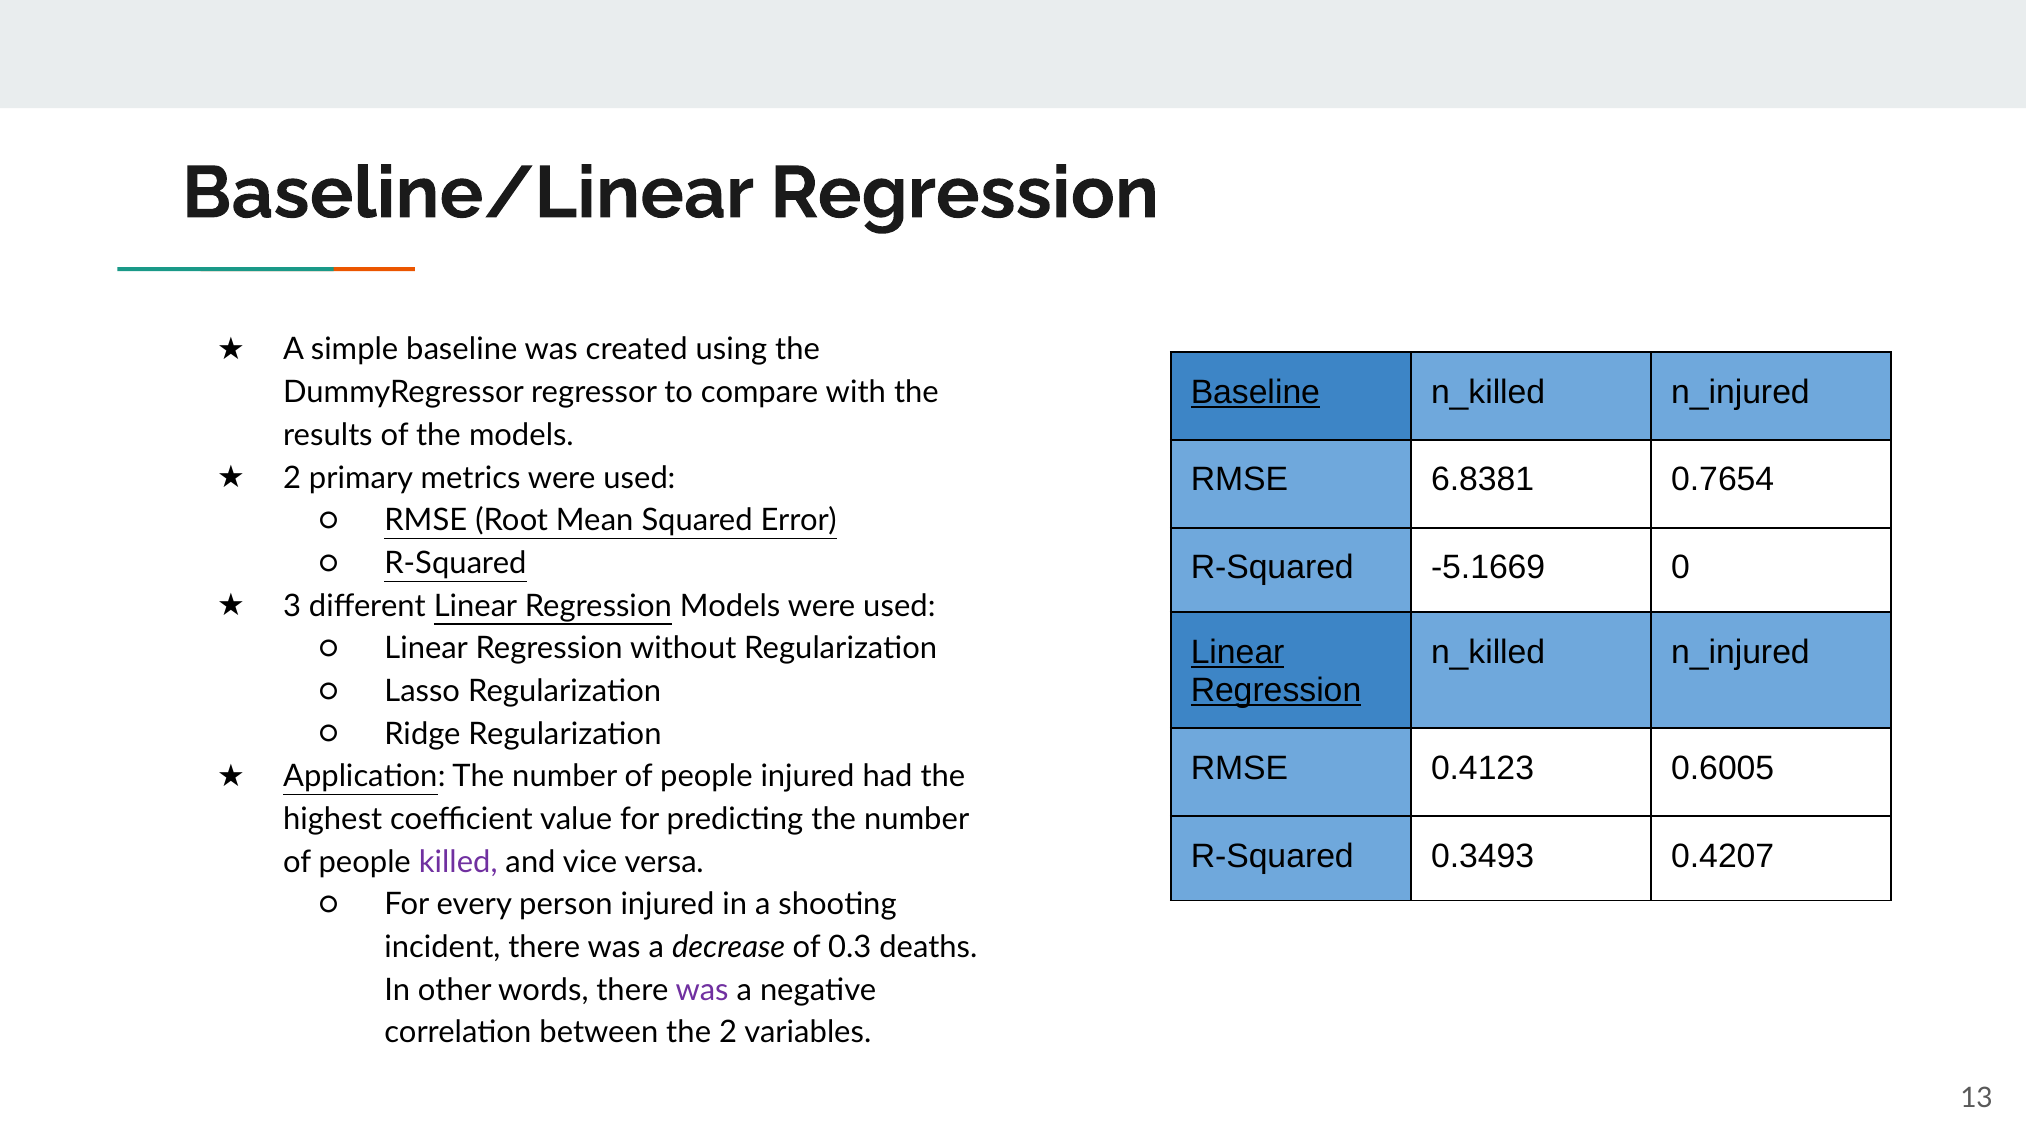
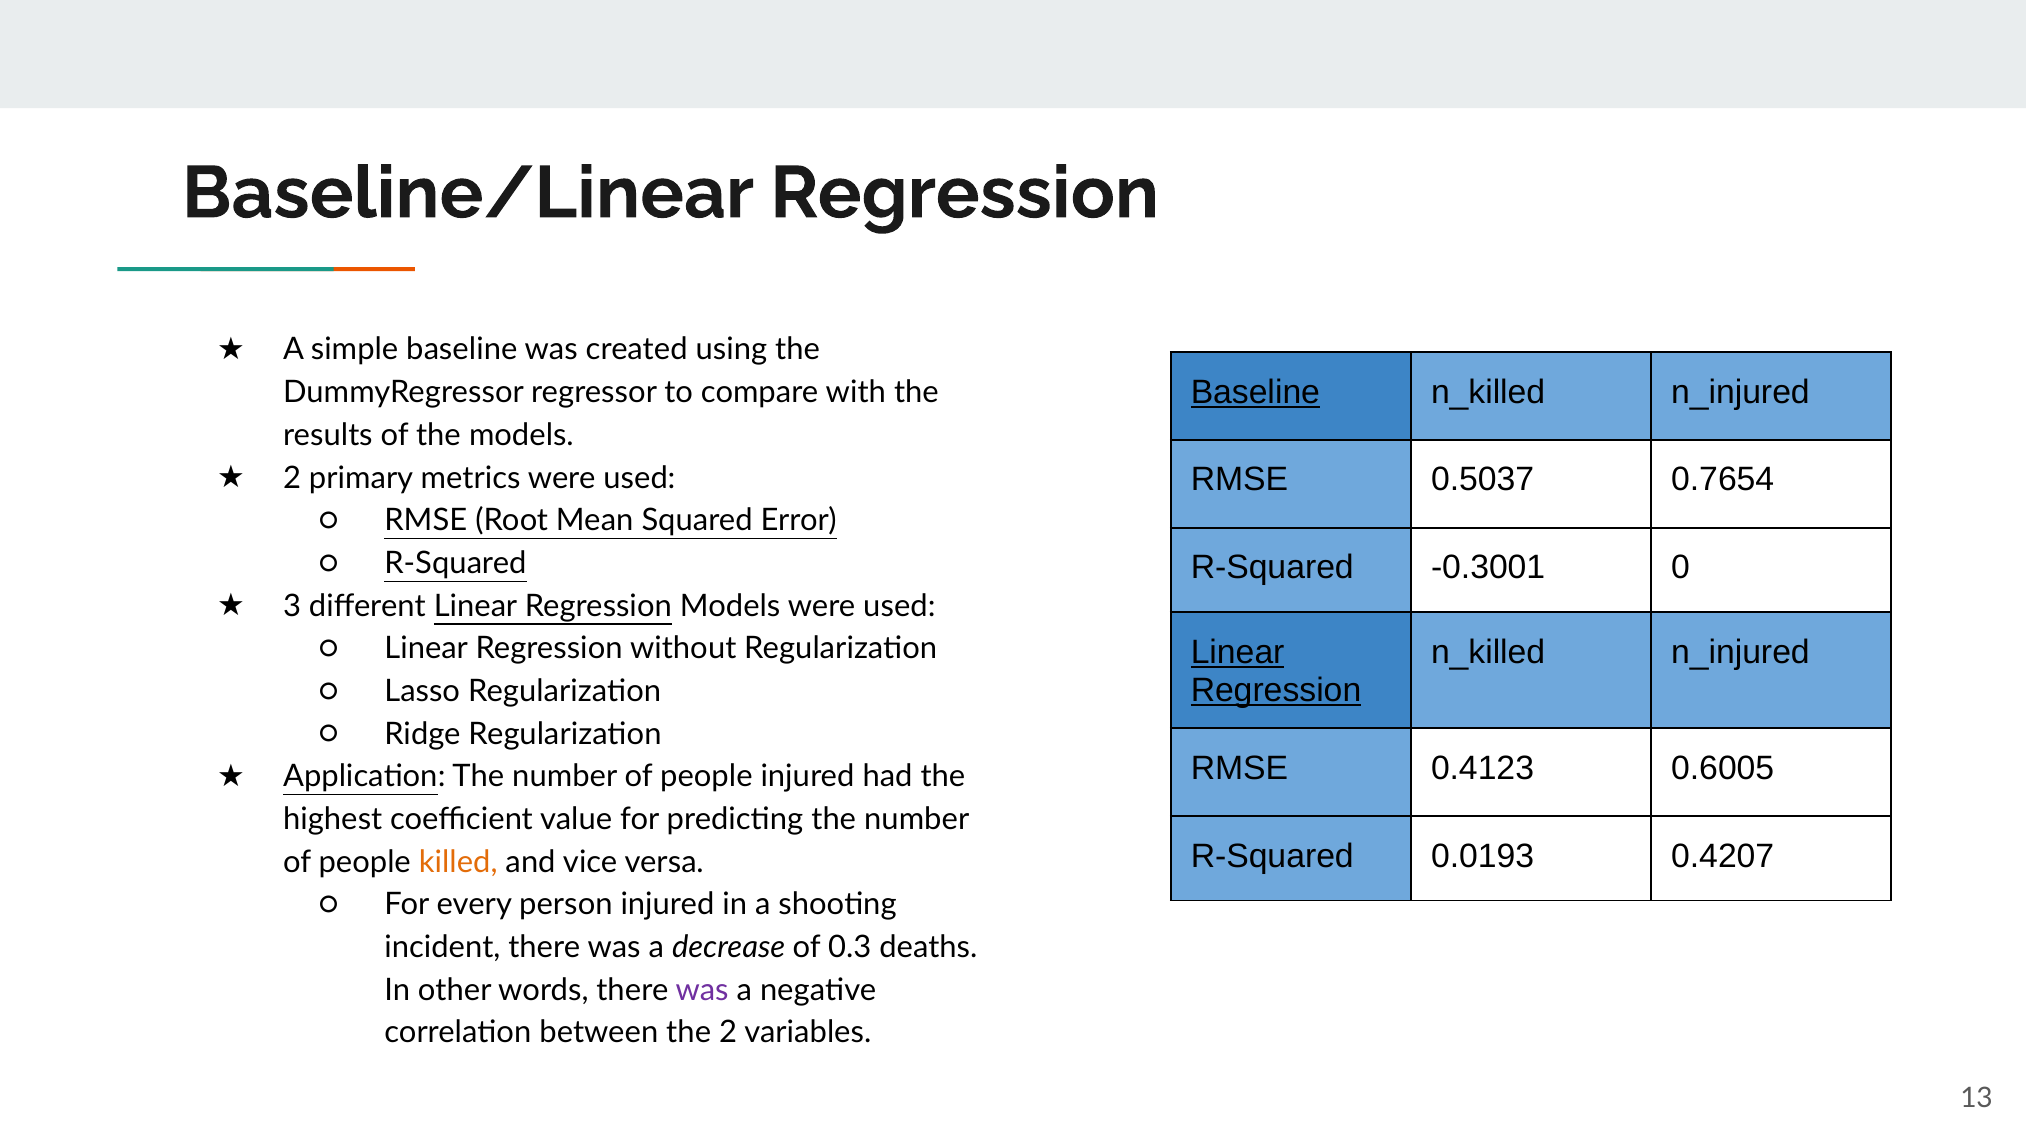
6.8381: 6.8381 -> 0.5037 (1483, 480)
-5.1669: -5.1669 -> -0.3001 (1488, 567)
0.3493: 0.3493 -> 0.0193 (1483, 856)
killed colour: purple -> orange (458, 862)
